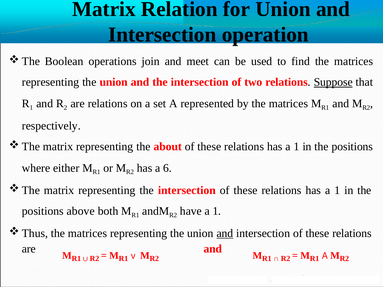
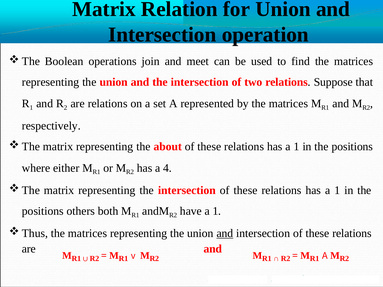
Suppose underline: present -> none (333, 82)
6: 6 -> 4 (167, 168)
above: above -> others (81, 211)
